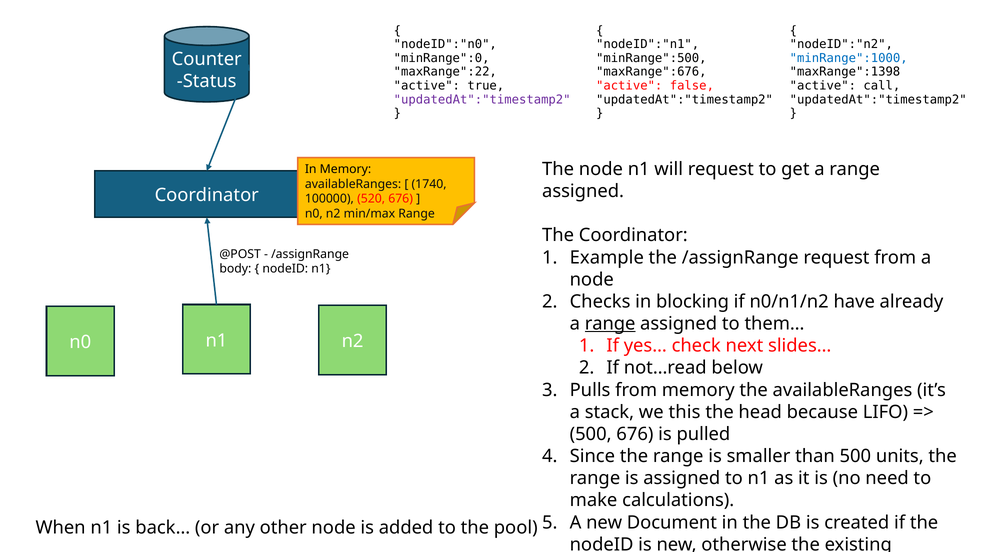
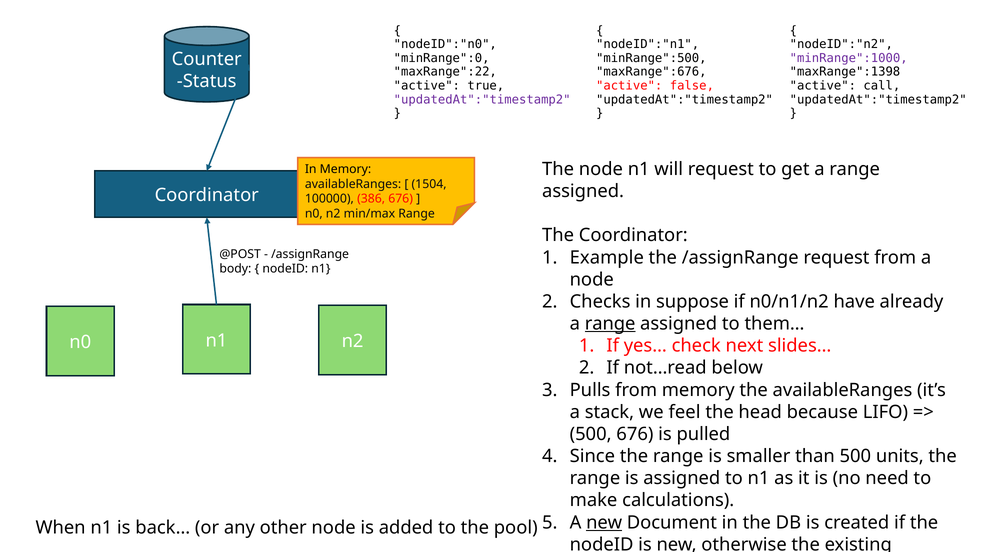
minRange":1000 colour: blue -> purple (849, 58)
1740: 1740 -> 1504 (429, 184)
520: 520 -> 386 (371, 199)
blocking: blocking -> suppose (693, 302)
this: this -> feel (685, 412)
new underline: none -> present (604, 522)
